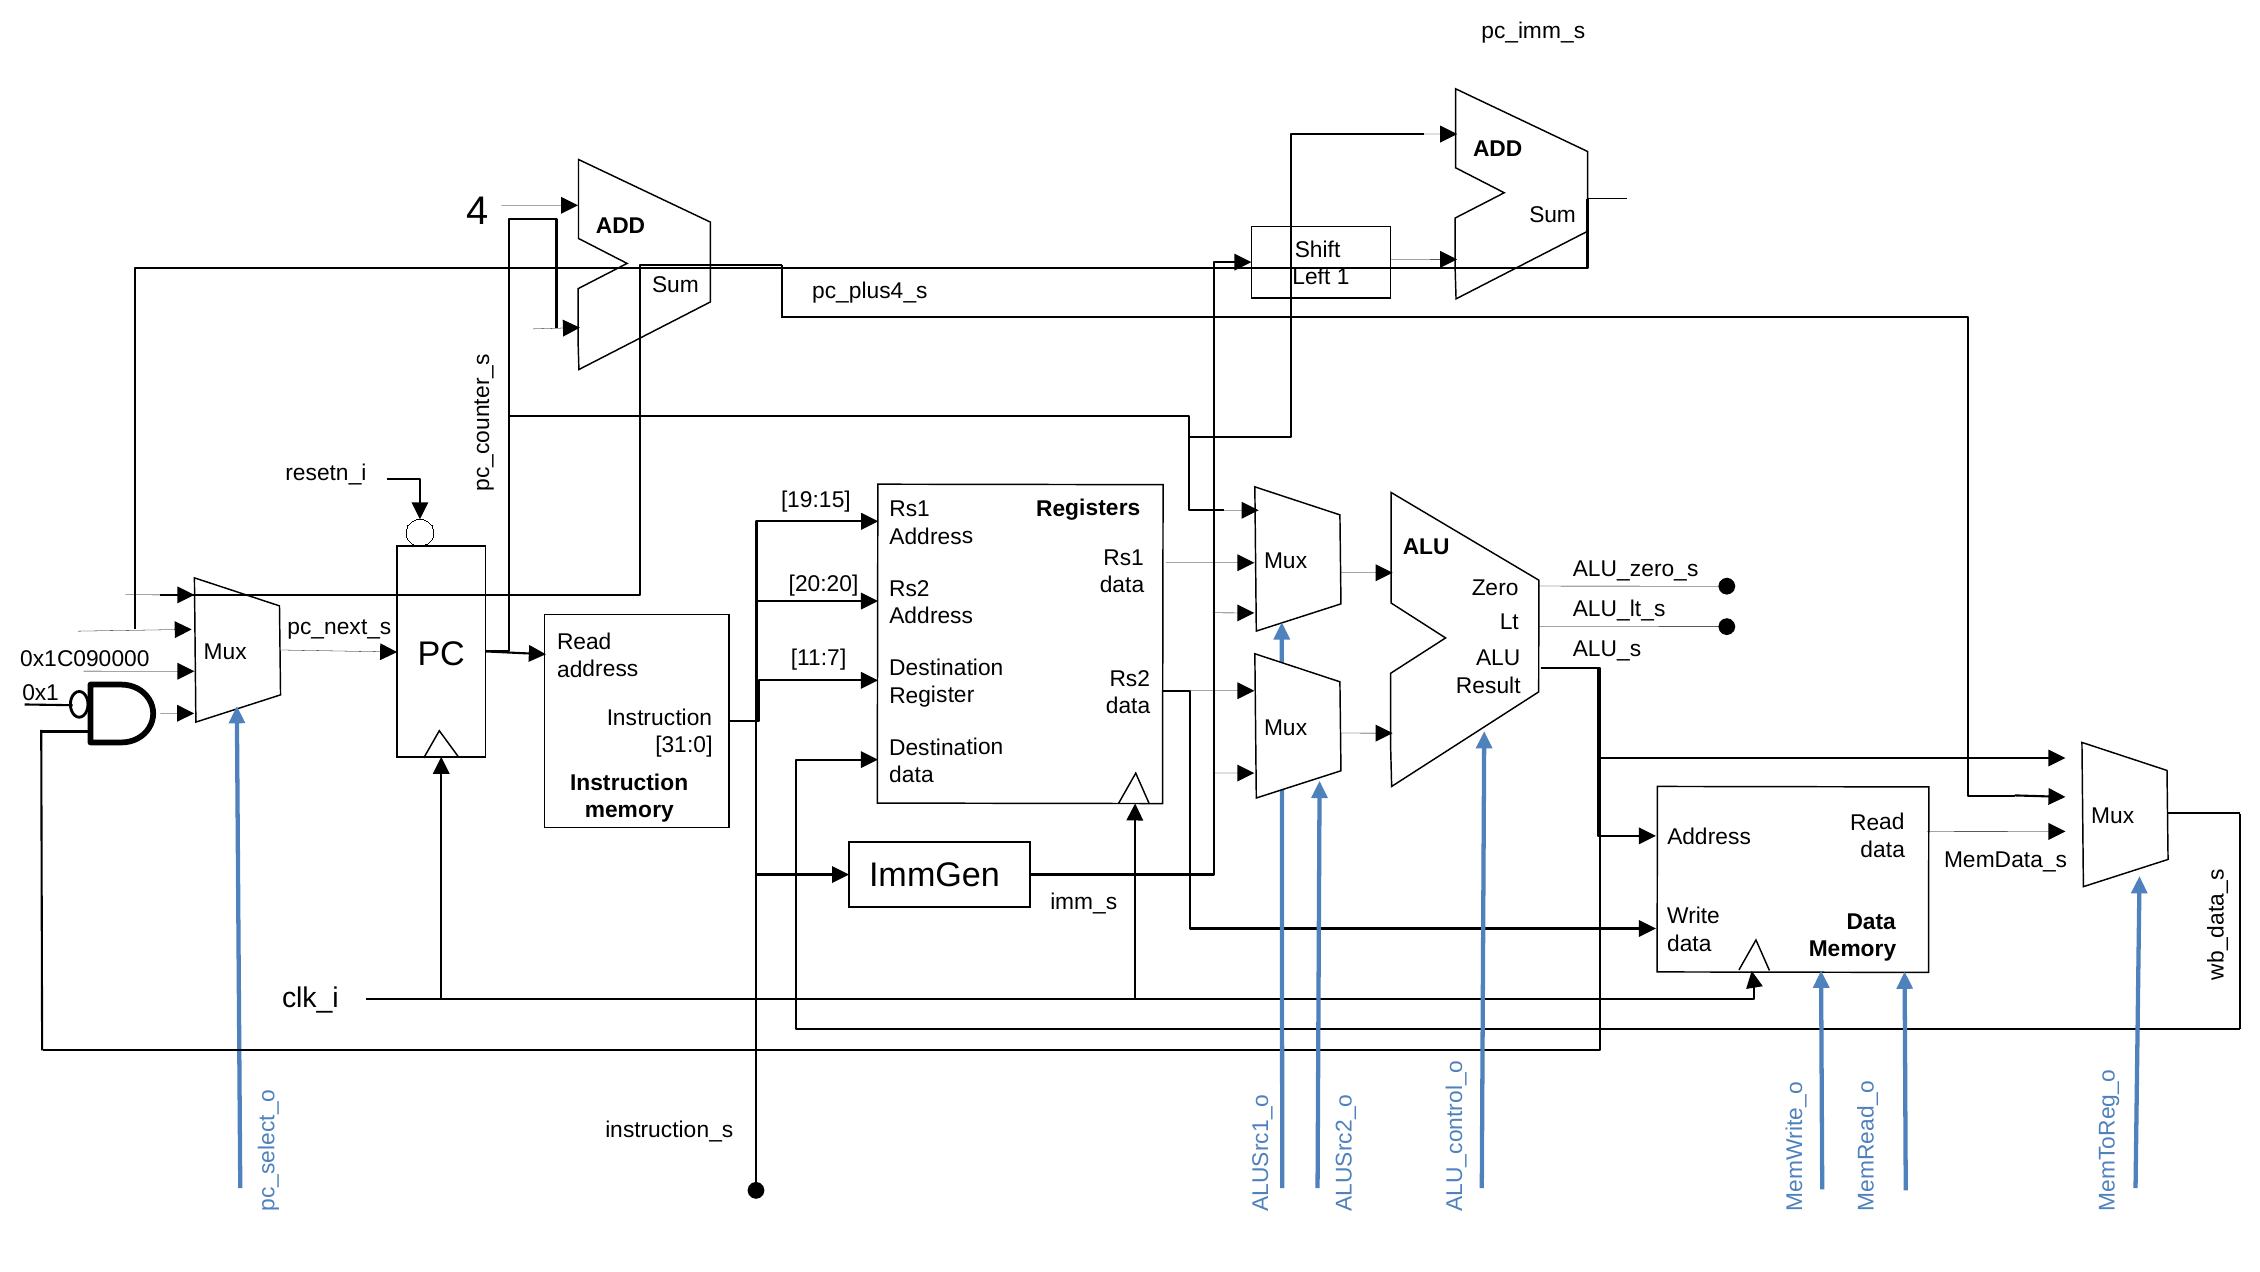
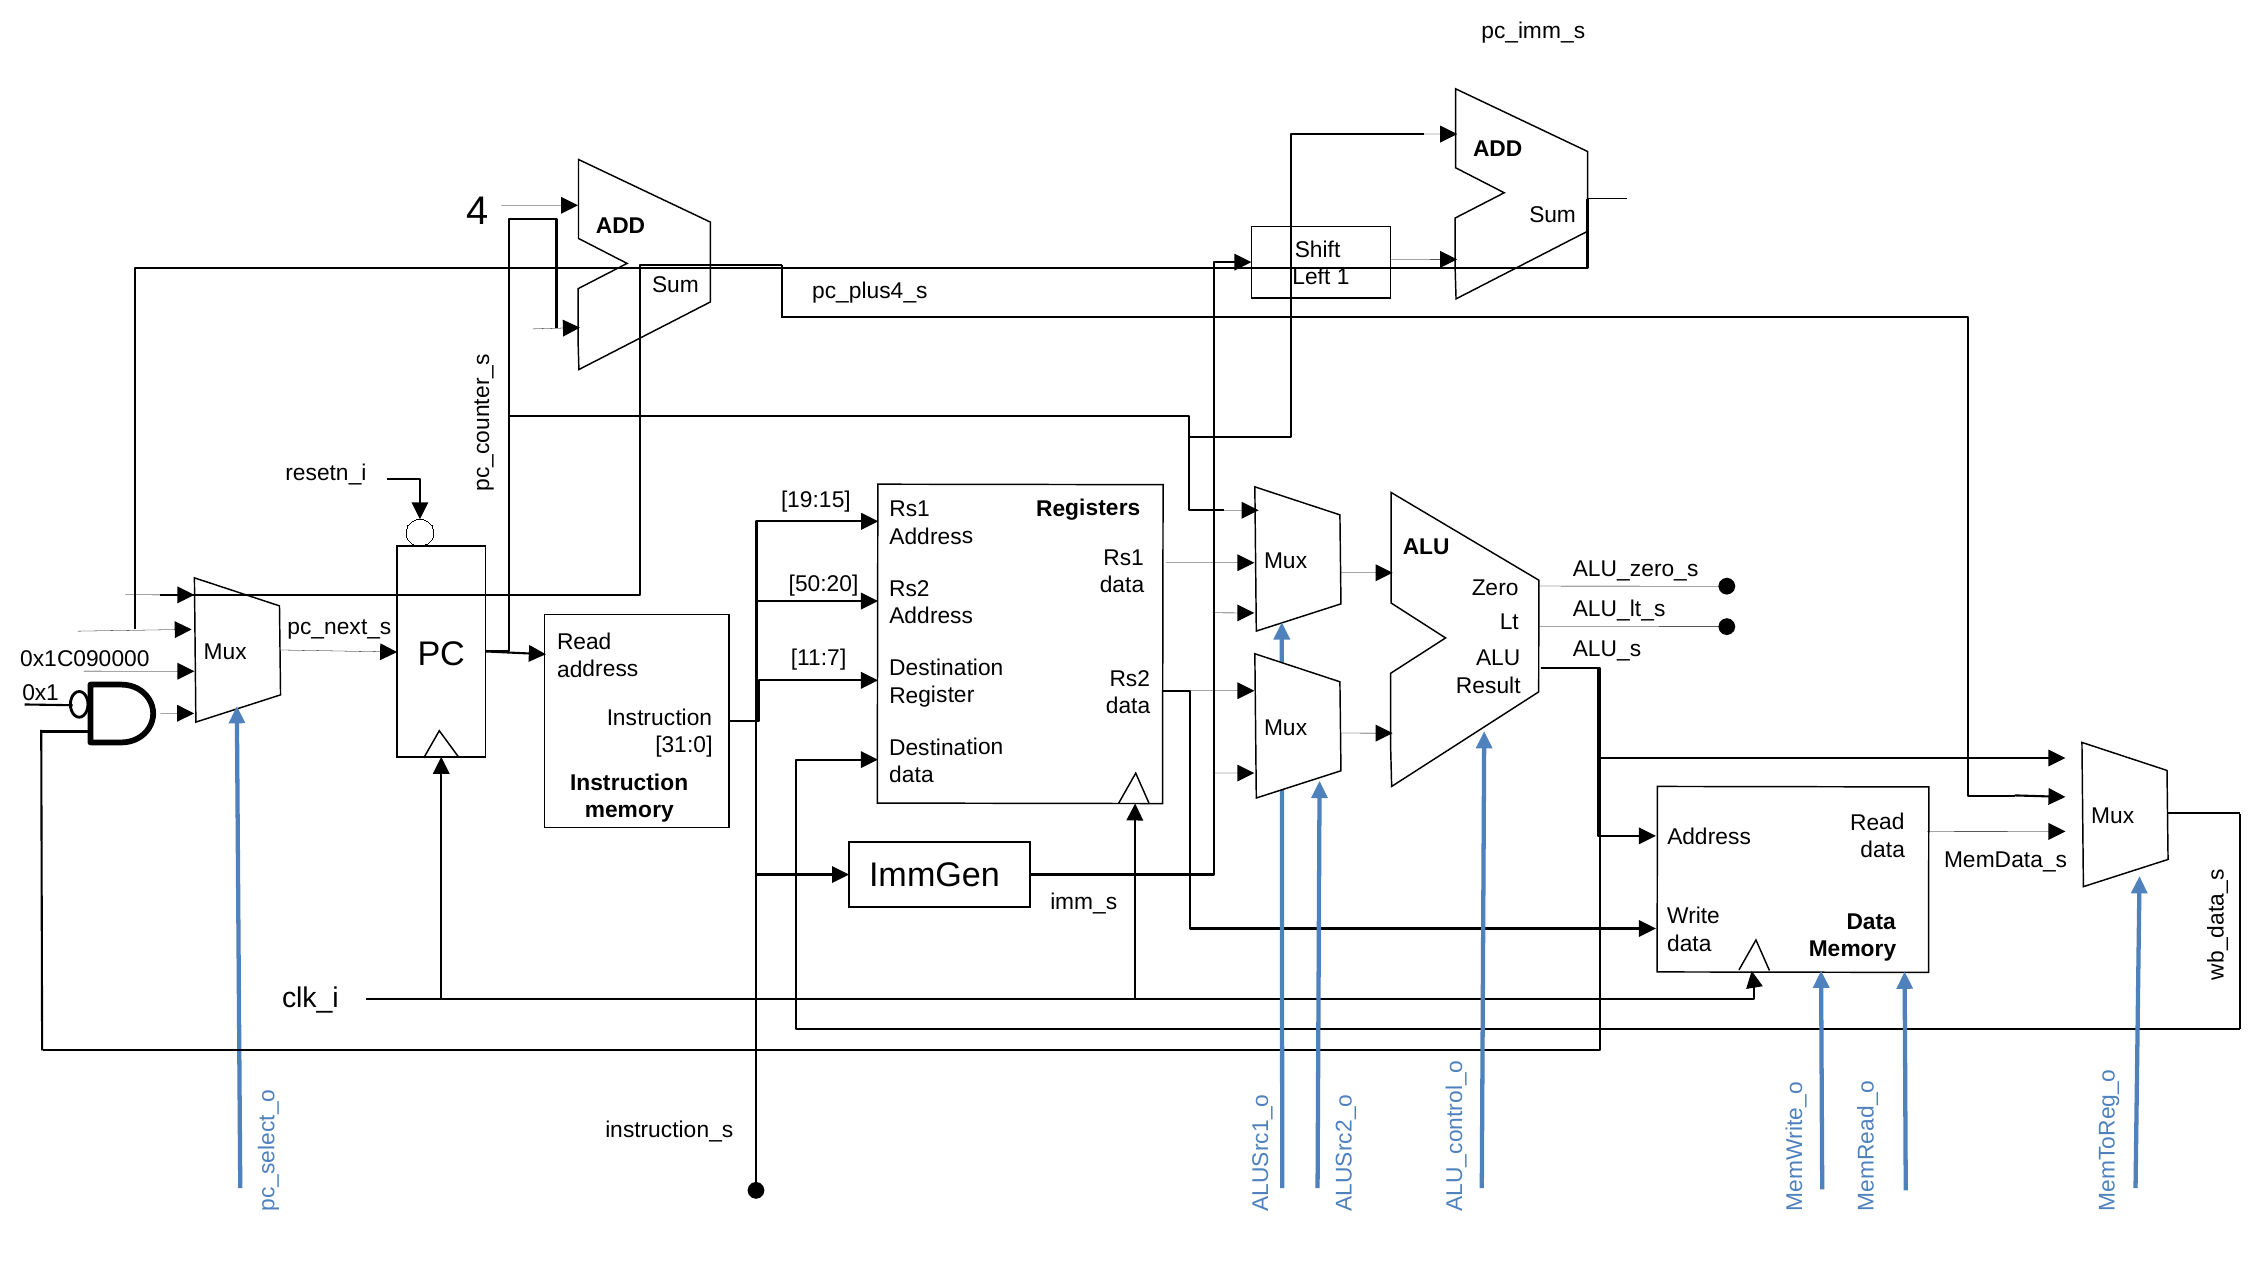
20:20: 20:20 -> 50:20 (824, 583)
